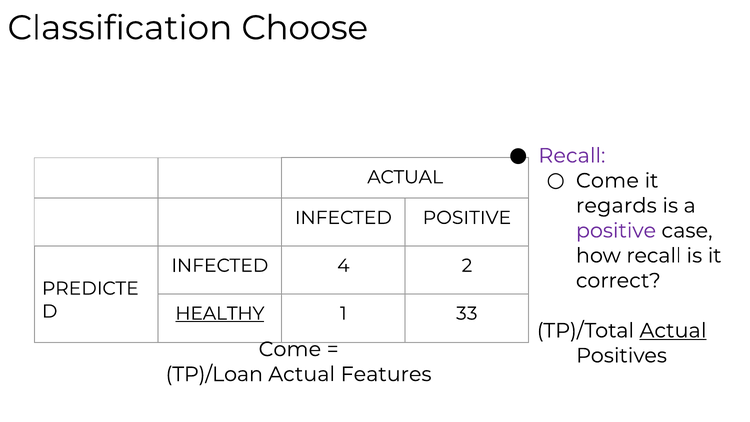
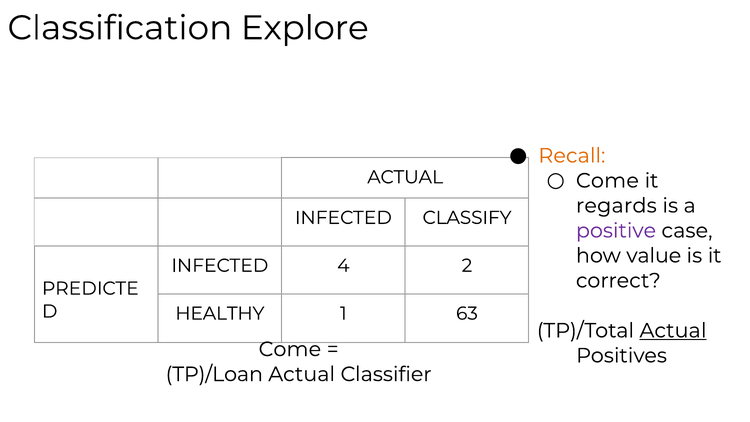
Choose: Choose -> Explore (305, 28)
Recall colour: purple -> orange (572, 156)
INFECTED POSITIVE: POSITIVE -> CLASSIFY (467, 218)
how recall: recall -> value (654, 256)
HEALTHY underline: present -> none (220, 313)
33: 33 -> 63 (467, 313)
Features: Features -> Classifier (386, 374)
